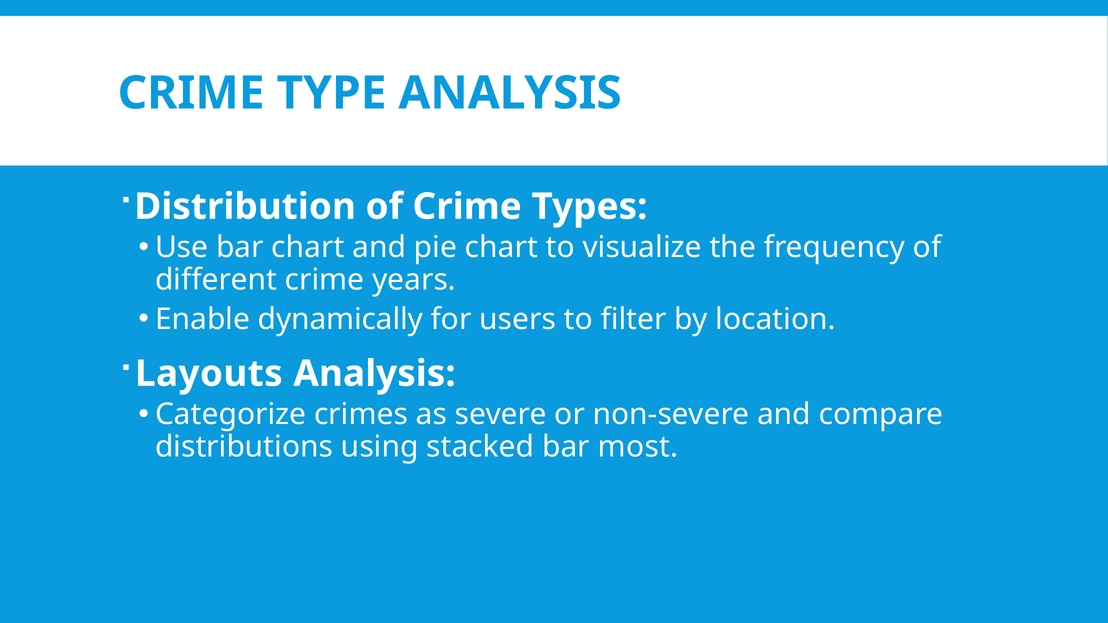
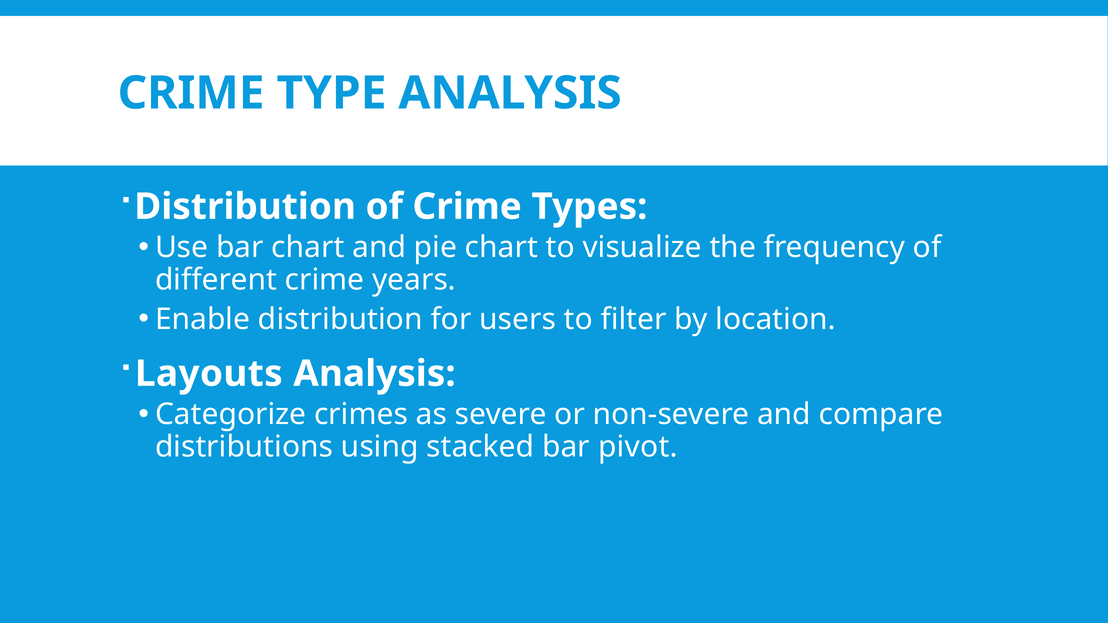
Enable dynamically: dynamically -> distribution (340, 319)
most: most -> pivot (638, 447)
